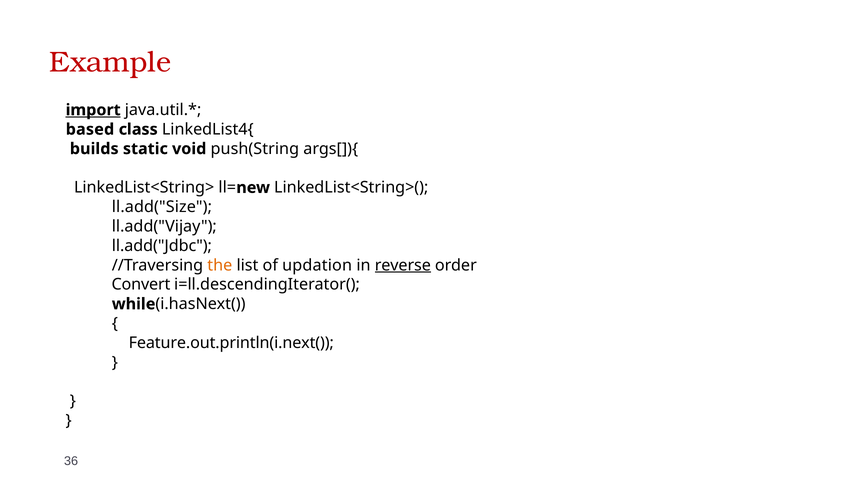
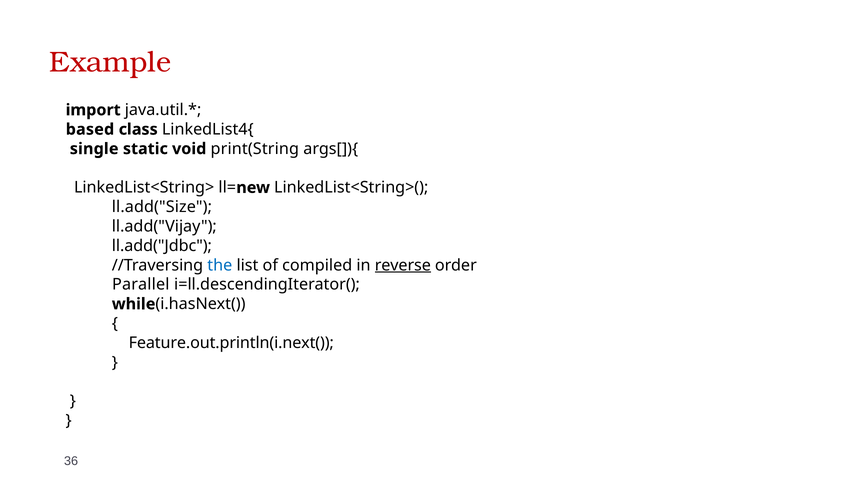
import underline: present -> none (93, 110)
builds: builds -> single (94, 149)
push(String: push(String -> print(String (255, 149)
the colour: orange -> blue (220, 265)
updation: updation -> compiled (317, 265)
Convert: Convert -> Parallel (141, 285)
